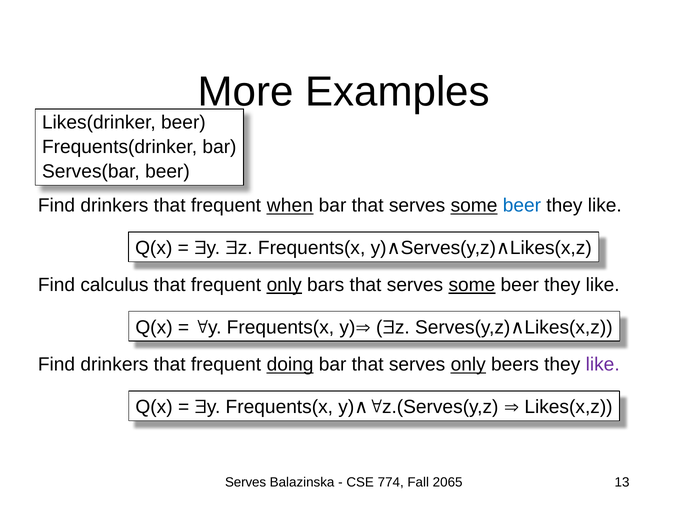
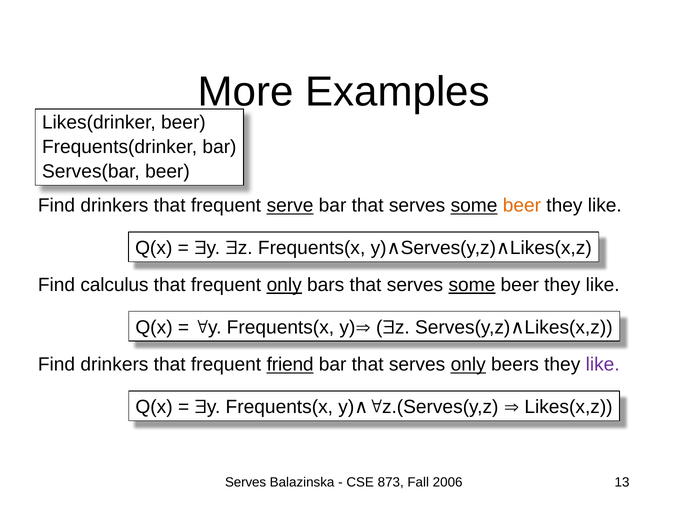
when: when -> serve (290, 205)
beer colour: blue -> orange (522, 205)
doing: doing -> friend (290, 364)
774: 774 -> 873 (391, 483)
2065: 2065 -> 2006 (448, 483)
